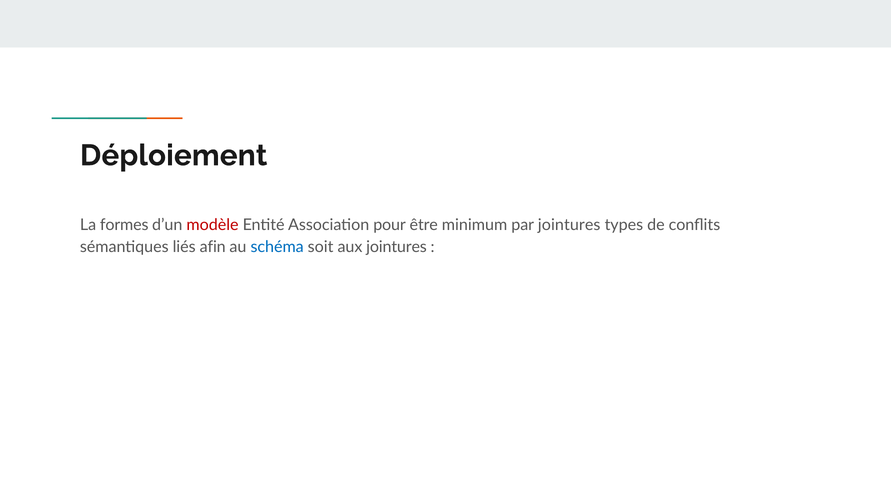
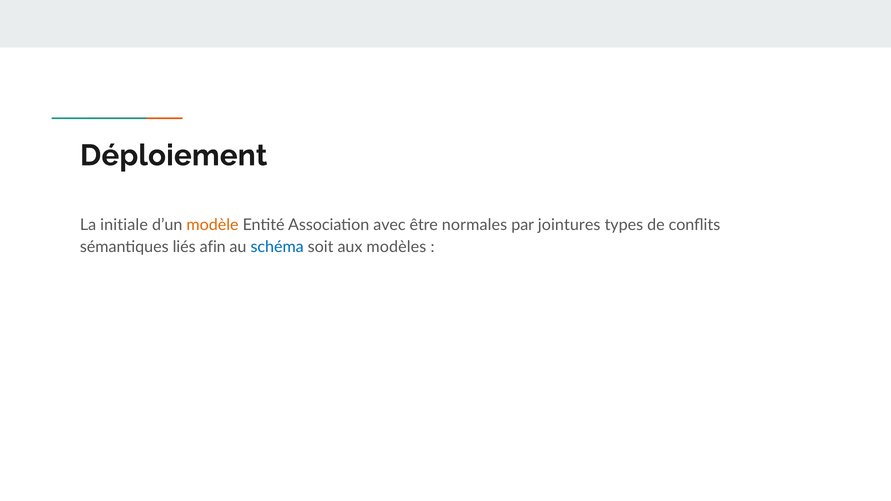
formes: formes -> initiale (124, 225)
modèle colour: red -> orange (213, 225)
pour: pour -> avec (389, 225)
minimum: minimum -> normales (474, 225)
aux jointures: jointures -> modèles (396, 247)
